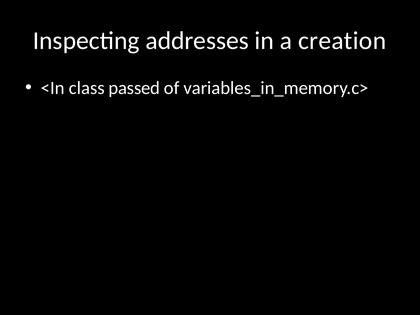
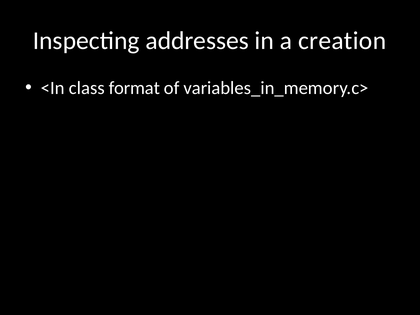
passed: passed -> format (134, 88)
